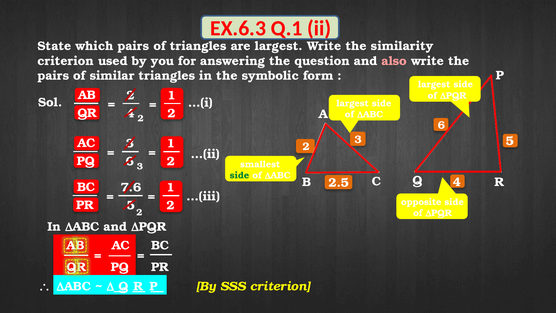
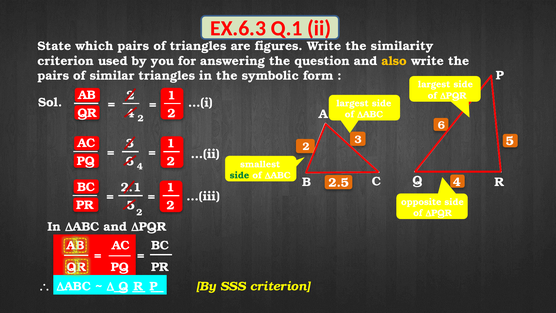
are largest: largest -> figures (279, 46)
also colour: pink -> yellow (394, 61)
PQ 3: 3 -> 4 (140, 166)
7.6: 7.6 -> 2.1 (131, 187)
